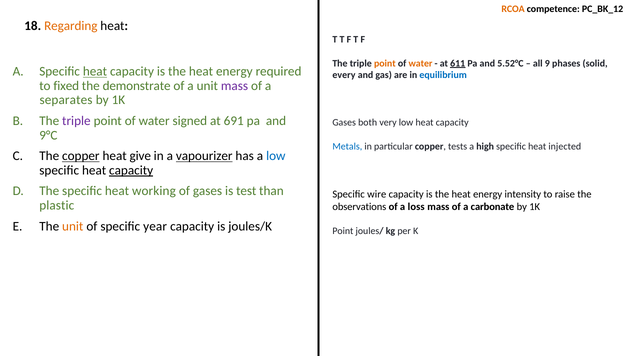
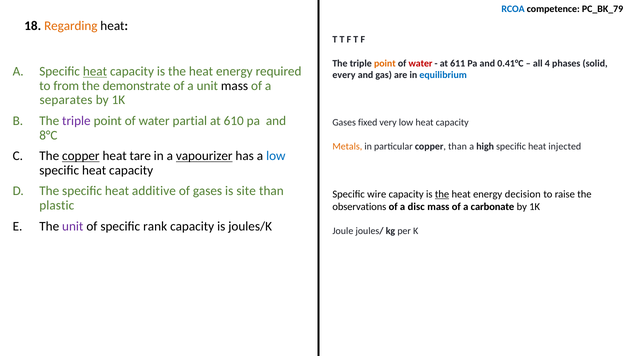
RCOA colour: orange -> blue (513, 9)
PC_BK_12: PC_BK_12 -> PC_BK_79 (603, 9)
water colour: orange -> red (420, 63)
611 underline: present -> none (458, 63)
5.52°C: 5.52°C -> 0.41°C (510, 63)
9: 9 -> 4 (547, 63)
fixed: fixed -> from (66, 86)
mass colour: purple -> black (234, 86)
signed: signed -> partial (190, 121)
691: 691 -> 610 (234, 121)
both: both -> fixed (368, 122)
9°C: 9°C -> 8°C (48, 135)
Metals colour: blue -> orange (347, 146)
copper tests: tests -> than (458, 146)
give: give -> tare (140, 156)
capacity underline: present -> none (131, 170)
working: working -> additive (154, 191)
test: test -> site (246, 191)
the underline: none -> present (442, 194)
intensity: intensity -> decision (523, 194)
loss: loss -> disc (416, 207)
unit colour: orange -> purple (73, 226)
year: year -> rank (155, 226)
Point: Point -> Joule (343, 231)
